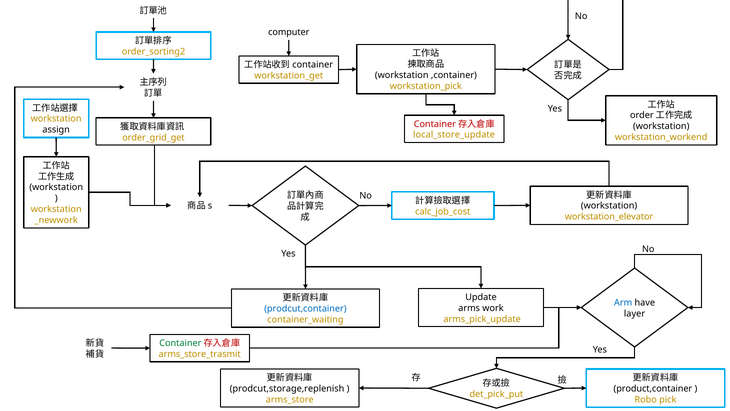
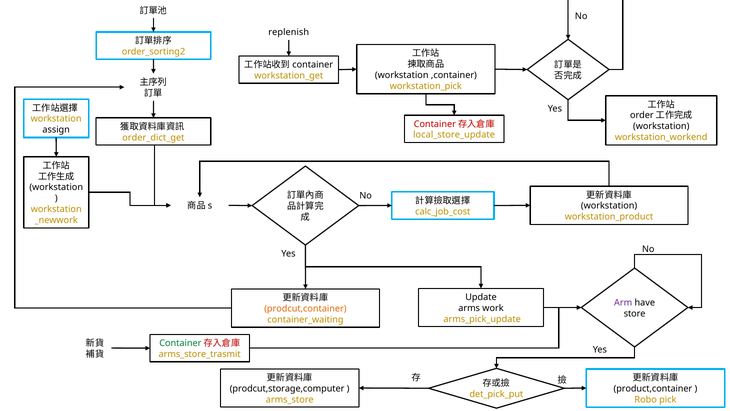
computer: computer -> replenish (289, 32)
order_grid_get: order_grid_get -> order_dict_get (153, 137)
workstation_elevator: workstation_elevator -> workstation_product (609, 217)
Arm colour: blue -> purple (623, 302)
prodcut,container colour: blue -> orange (305, 308)
layer: layer -> store (635, 313)
prodcut,storage,replenish: prodcut,storage,replenish -> prodcut,storage,computer (287, 388)
